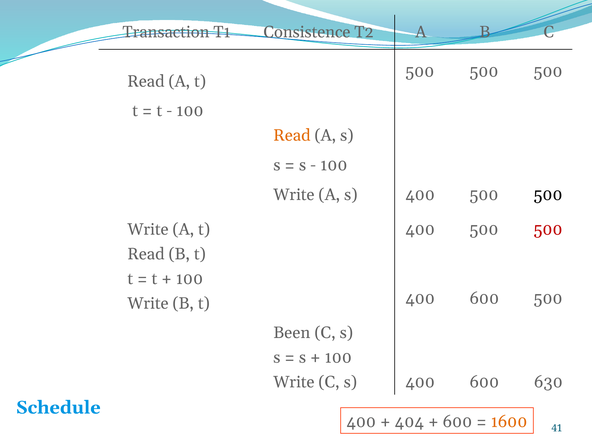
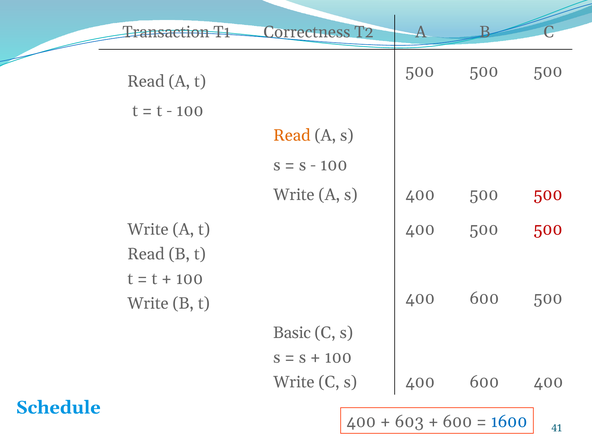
Consistence: Consistence -> Correctness (307, 32)
500 colour: black -> red (548, 195)
Been: Been -> Basic (292, 333)
400 630: 630 -> 400 (548, 382)
404: 404 -> 603 (409, 422)
1600 colour: orange -> blue (509, 422)
